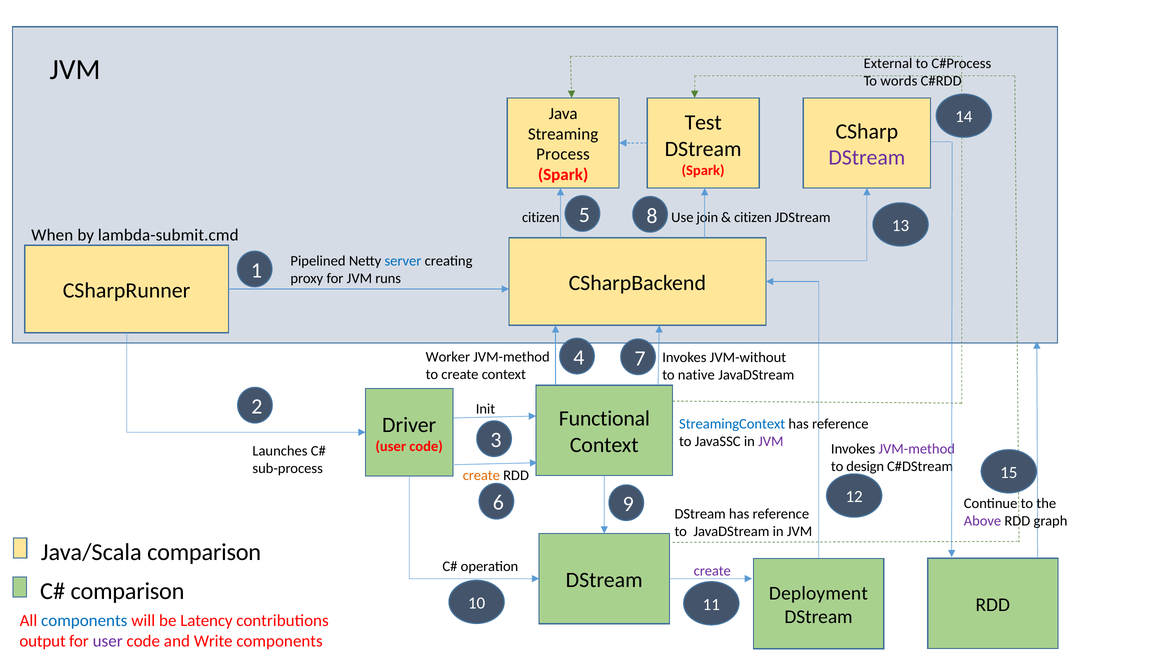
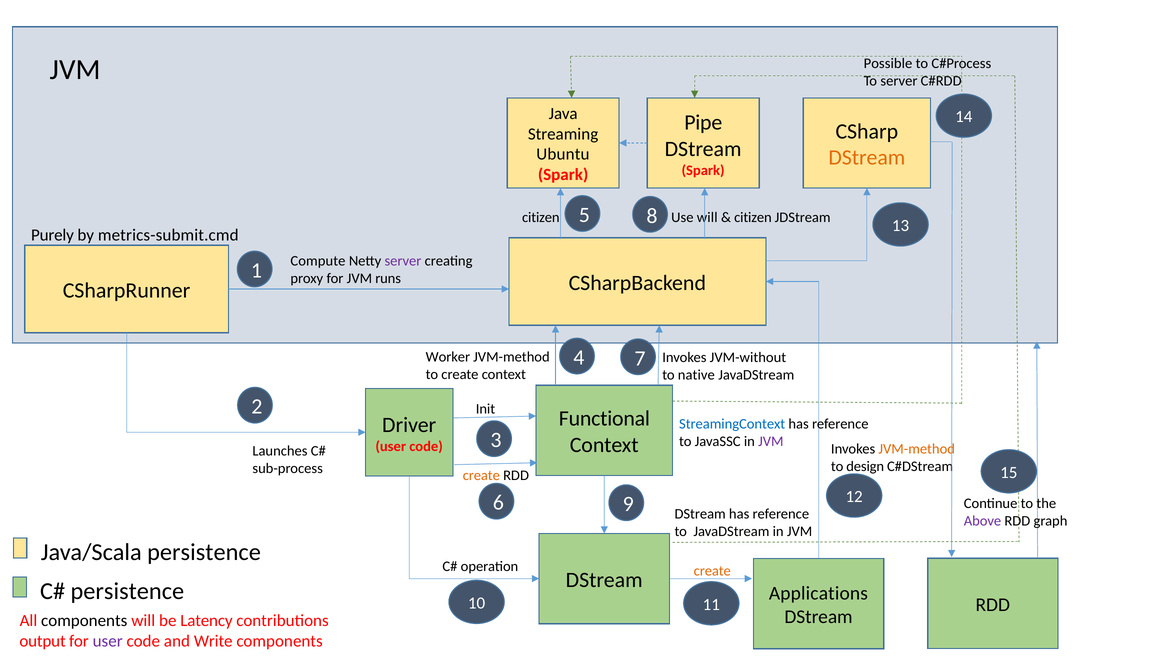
External: External -> Possible (888, 63)
To words: words -> server (899, 81)
Test: Test -> Pipe (703, 123)
Process: Process -> Ubuntu (563, 154)
DStream colour: purple -> orange (867, 158)
Use join: join -> will (707, 218)
When: When -> Purely (52, 235)
lambda-submit.cmd: lambda-submit.cmd -> metrics-submit.cmd (168, 235)
Pipelined: Pipelined -> Compute (318, 261)
server colour: blue -> purple (403, 261)
JVM-method colour: purple -> orange (917, 449)
Java/Scala comparison: comparison -> persistence (204, 553)
create colour: purple -> orange (712, 572)
comparison: comparison -> persistence (127, 592)
Deployment: Deployment -> Applications (818, 594)
components colour: blue -> black (84, 621)
